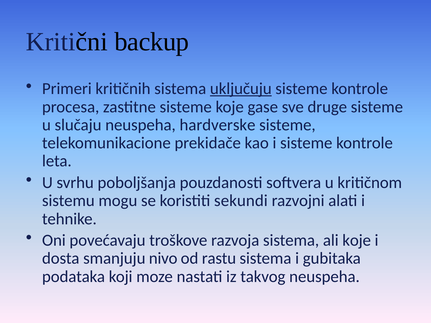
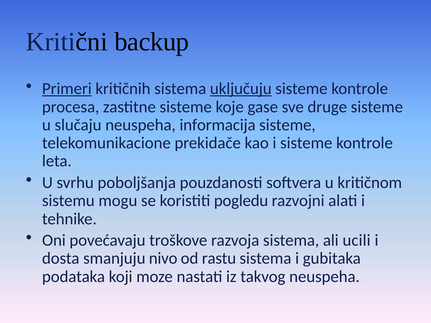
Primeri underline: none -> present (67, 89)
hardverske: hardverske -> informacija (218, 125)
sekundi: sekundi -> pogledu (241, 201)
ali koje: koje -> ucili (357, 241)
